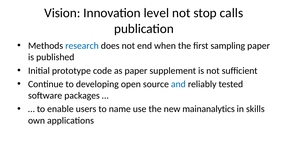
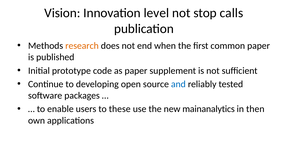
research colour: blue -> orange (82, 46)
sampling: sampling -> common (228, 46)
name: name -> these (120, 109)
skills: skills -> then (255, 109)
